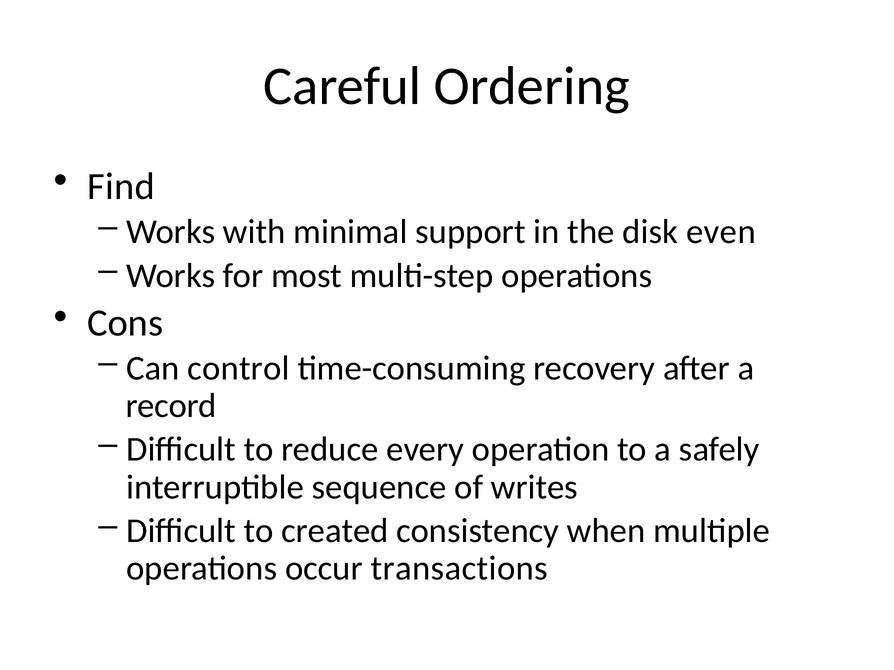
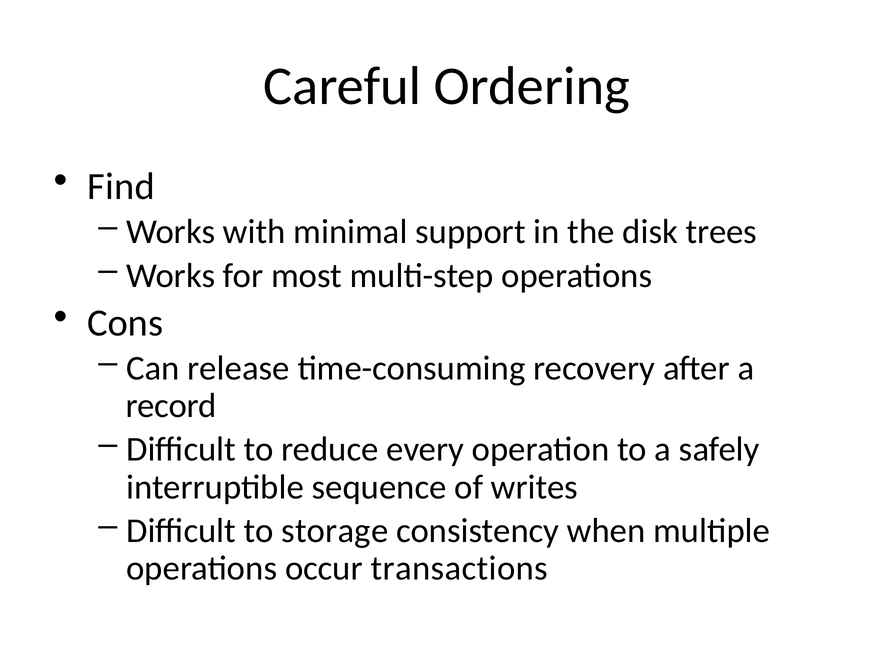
even: even -> trees (721, 232)
control: control -> release (238, 368)
created: created -> storage (335, 531)
